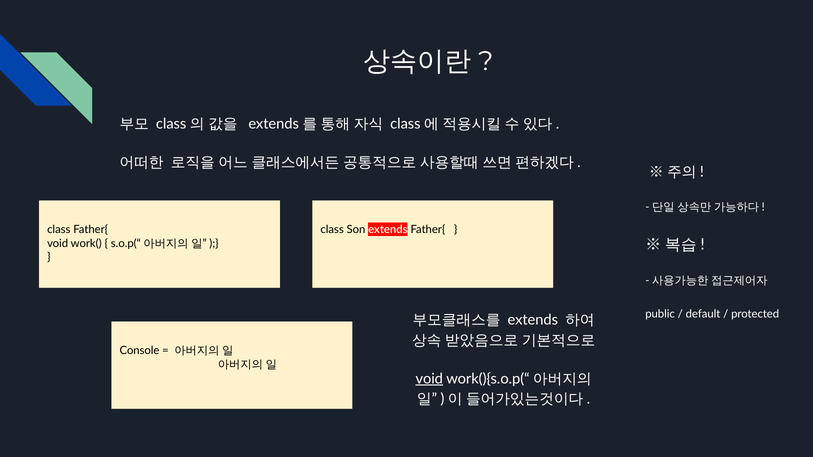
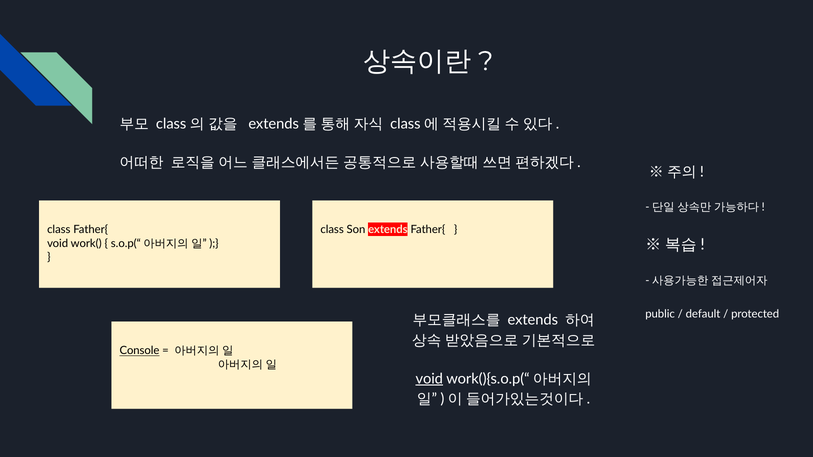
Console underline: none -> present (139, 351)
